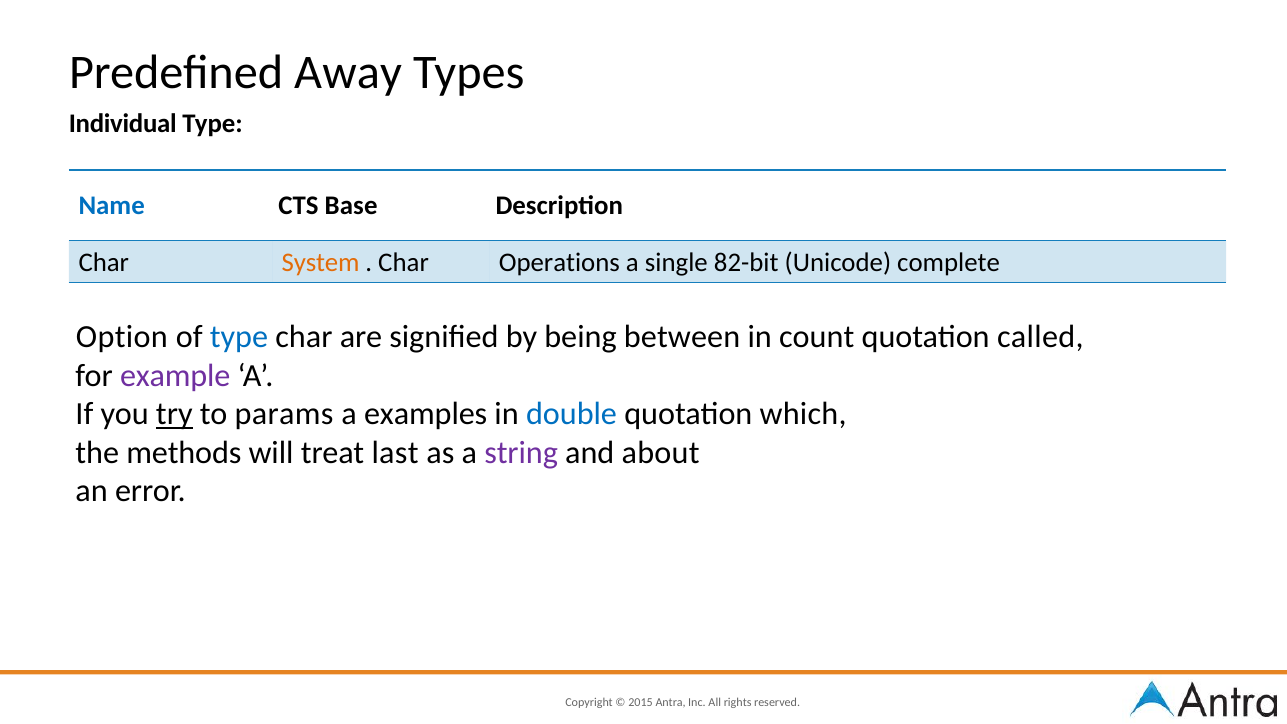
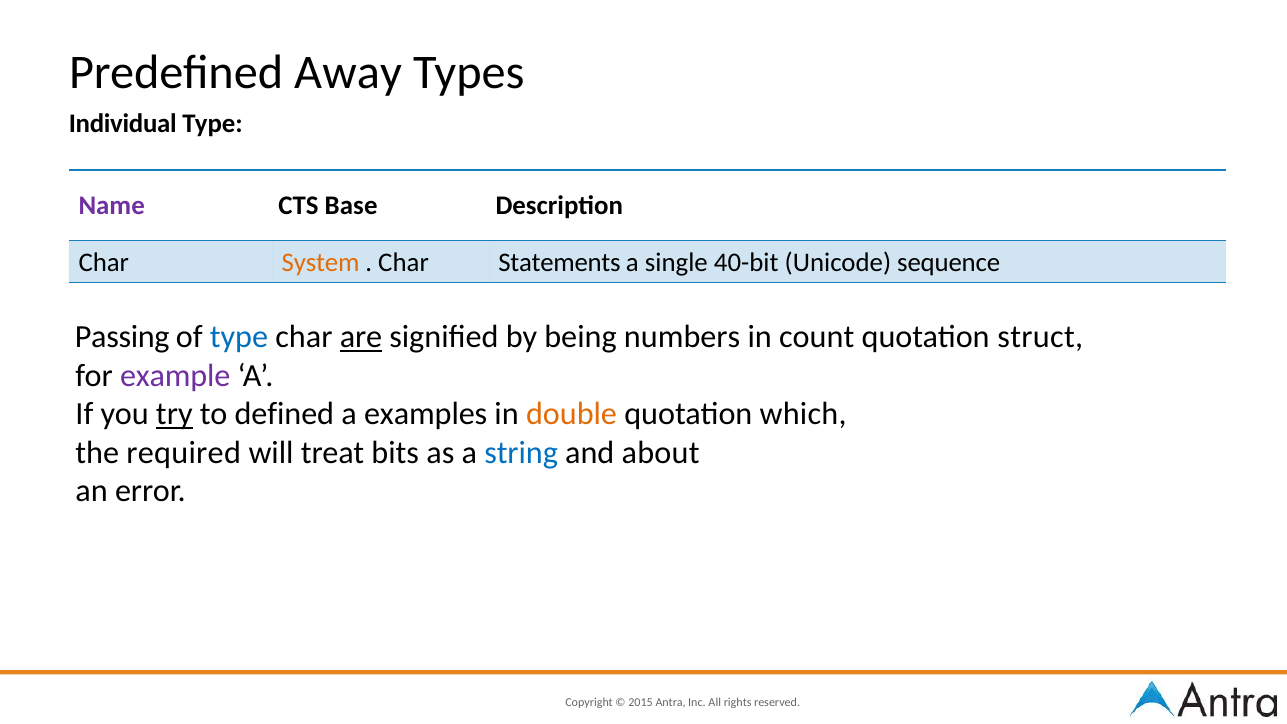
Name colour: blue -> purple (112, 206)
Operations: Operations -> Statements (559, 262)
82-bit: 82-bit -> 40-bit (746, 262)
complete: complete -> sequence (949, 262)
Option: Option -> Passing (122, 337)
are underline: none -> present (361, 337)
between: between -> numbers (682, 337)
called: called -> struct (1040, 337)
params: params -> defined (284, 414)
double colour: blue -> orange (572, 414)
methods: methods -> required (184, 453)
last: last -> bits (395, 453)
string colour: purple -> blue (521, 453)
